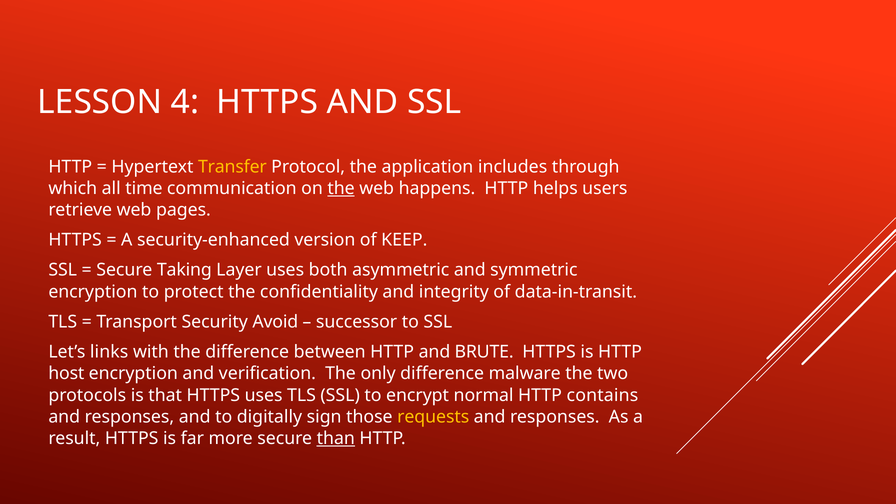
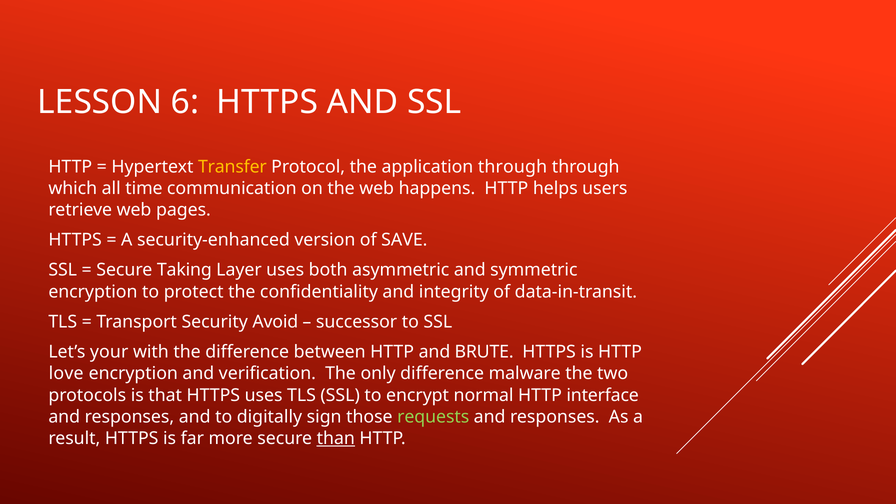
4: 4 -> 6 (185, 102)
application includes: includes -> through (513, 167)
the underline: present -> none (341, 188)
KEEP: KEEP -> SAVE (404, 240)
links: links -> your (109, 352)
host: host -> love (66, 373)
contains: contains -> interface (603, 395)
requests colour: yellow -> light green (433, 417)
